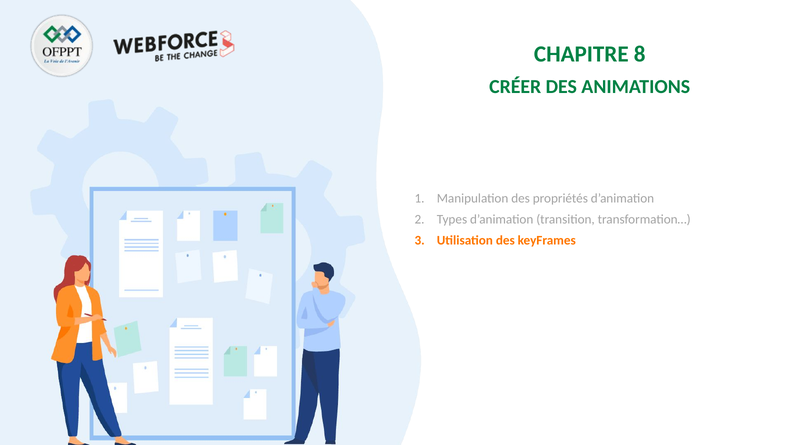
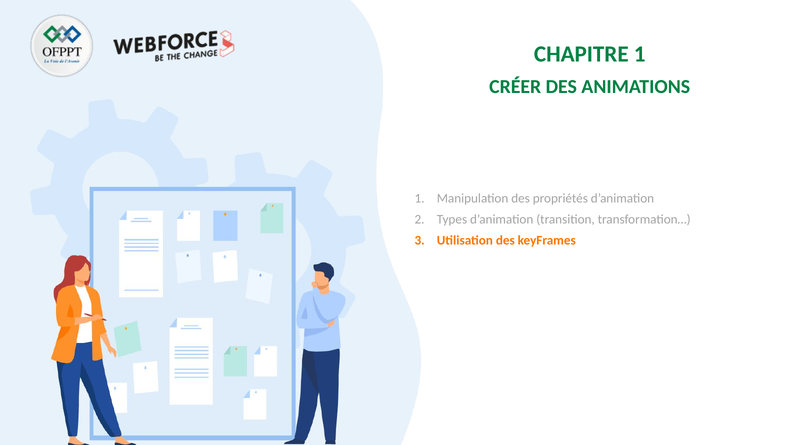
CHAPITRE 8: 8 -> 1 (640, 54)
